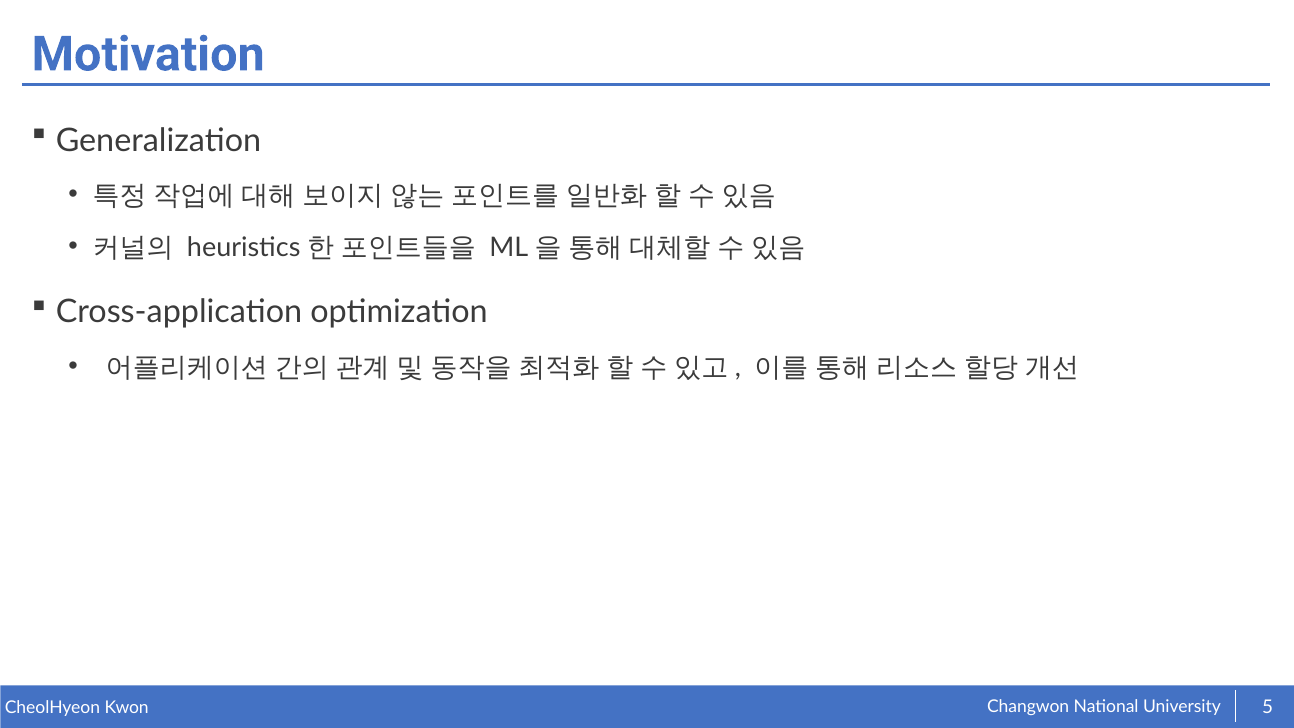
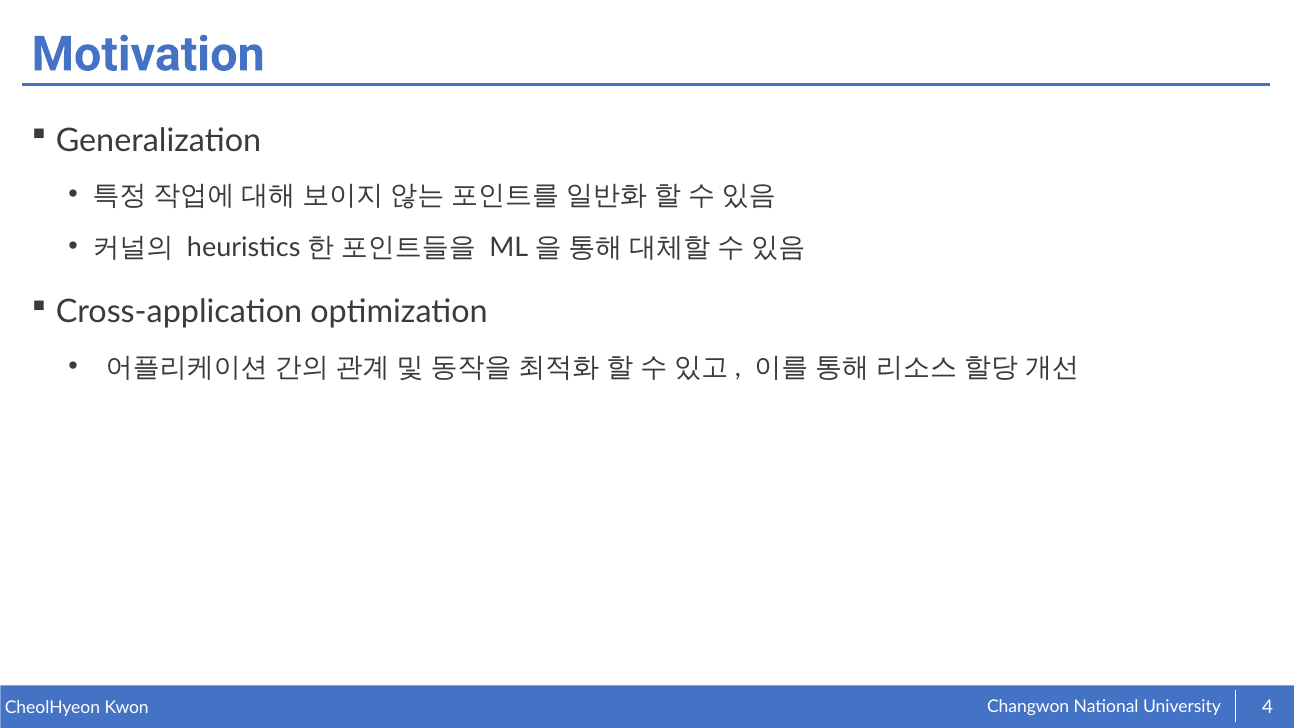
5: 5 -> 4 (1267, 707)
